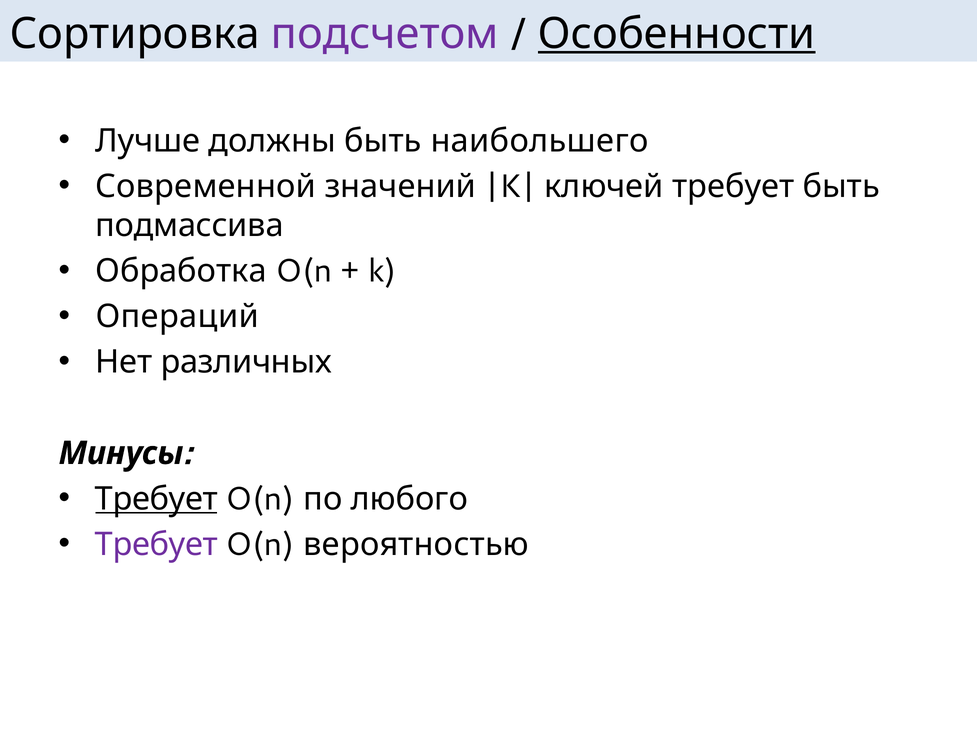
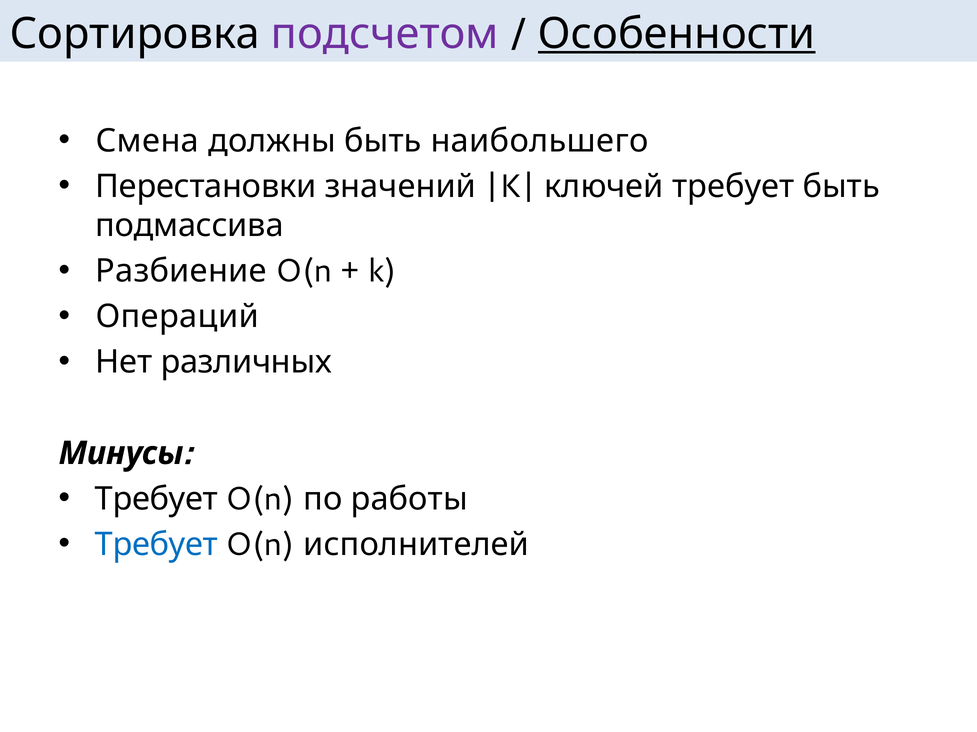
Лучше: Лучше -> Смена (147, 141)
Современной: Современной -> Перестановки (206, 187)
Обработка: Обработка -> Разбиение (181, 271)
Требует underline: present -> none (156, 499)
любого: любого -> работы (409, 499)
Требует colour: purple -> blue (156, 545)
вероятностью: вероятностью -> исполнителей (416, 545)
